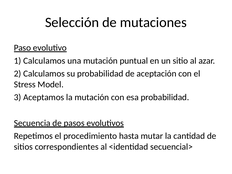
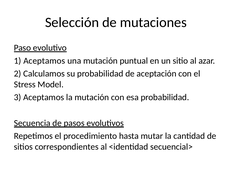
1 Calculamos: Calculamos -> Aceptamos (44, 61)
